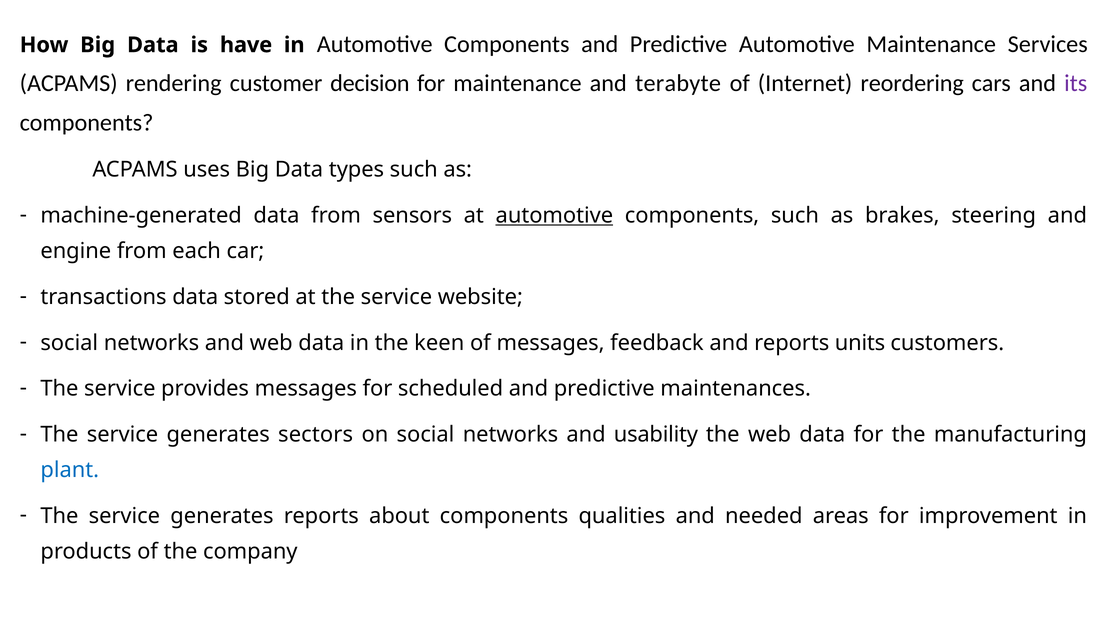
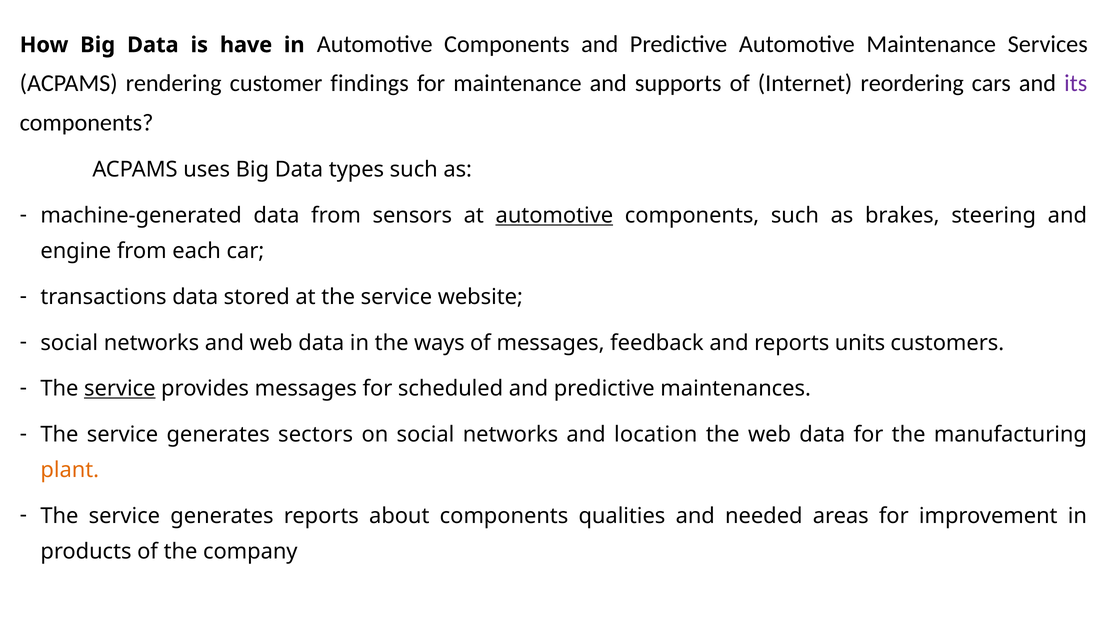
decision: decision -> findings (370, 83)
terabyte: terabyte -> supports (678, 83)
keen: keen -> ways (439, 343)
service underline: none -> present (120, 389)
usability: usability -> location (656, 435)
plant colour: blue -> orange (70, 470)
